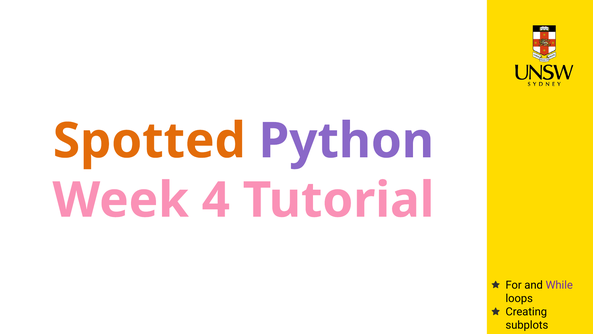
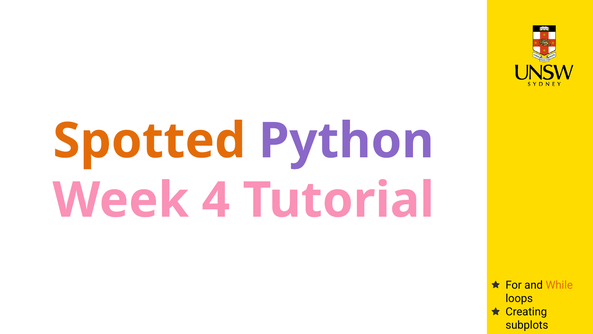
While colour: purple -> orange (559, 285)
